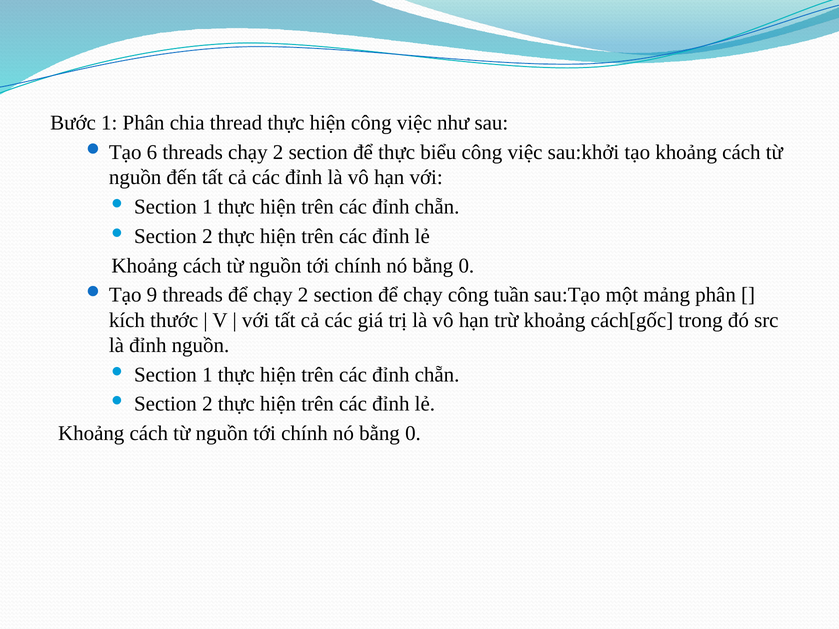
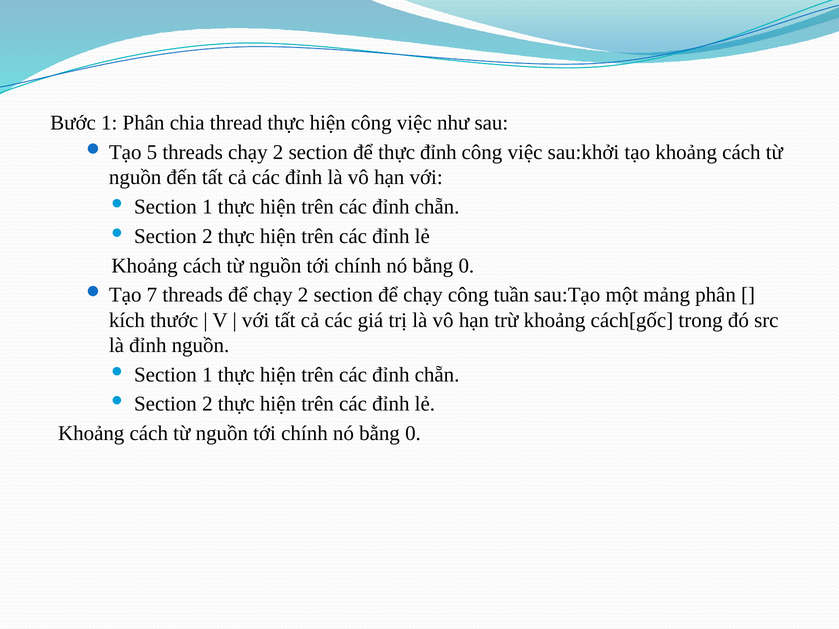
6: 6 -> 5 (152, 152)
thực biểu: biểu -> đỉnh (438, 152)
9: 9 -> 7 (152, 295)
